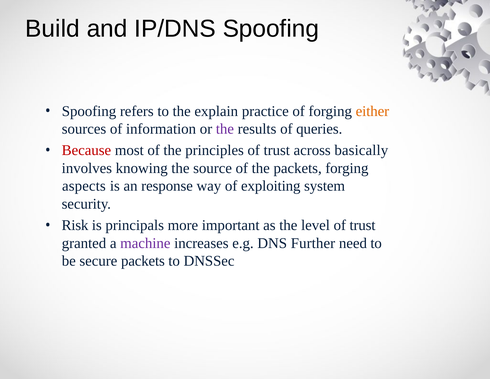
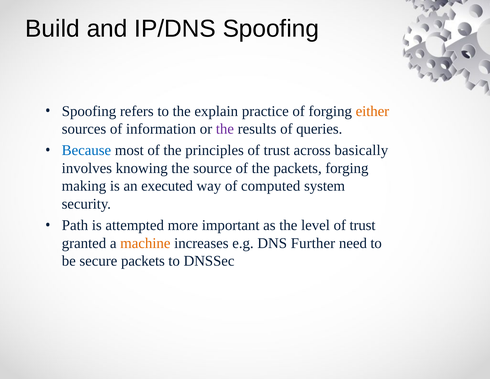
Because colour: red -> blue (86, 150)
aspects: aspects -> making (84, 186)
response: response -> executed (167, 186)
exploiting: exploiting -> computed (271, 186)
Risk: Risk -> Path (75, 225)
principals: principals -> attempted (135, 225)
machine colour: purple -> orange (145, 243)
